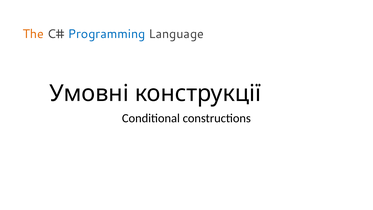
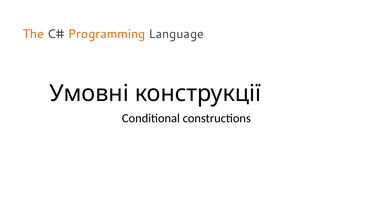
Programming colour: blue -> orange (107, 34)
